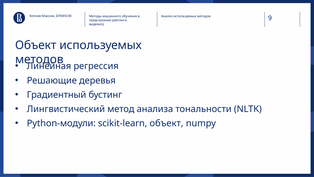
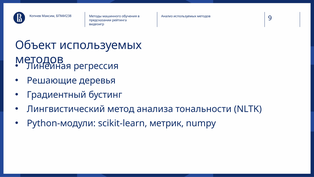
scikit-learn объект: объект -> метрик (167, 123)
